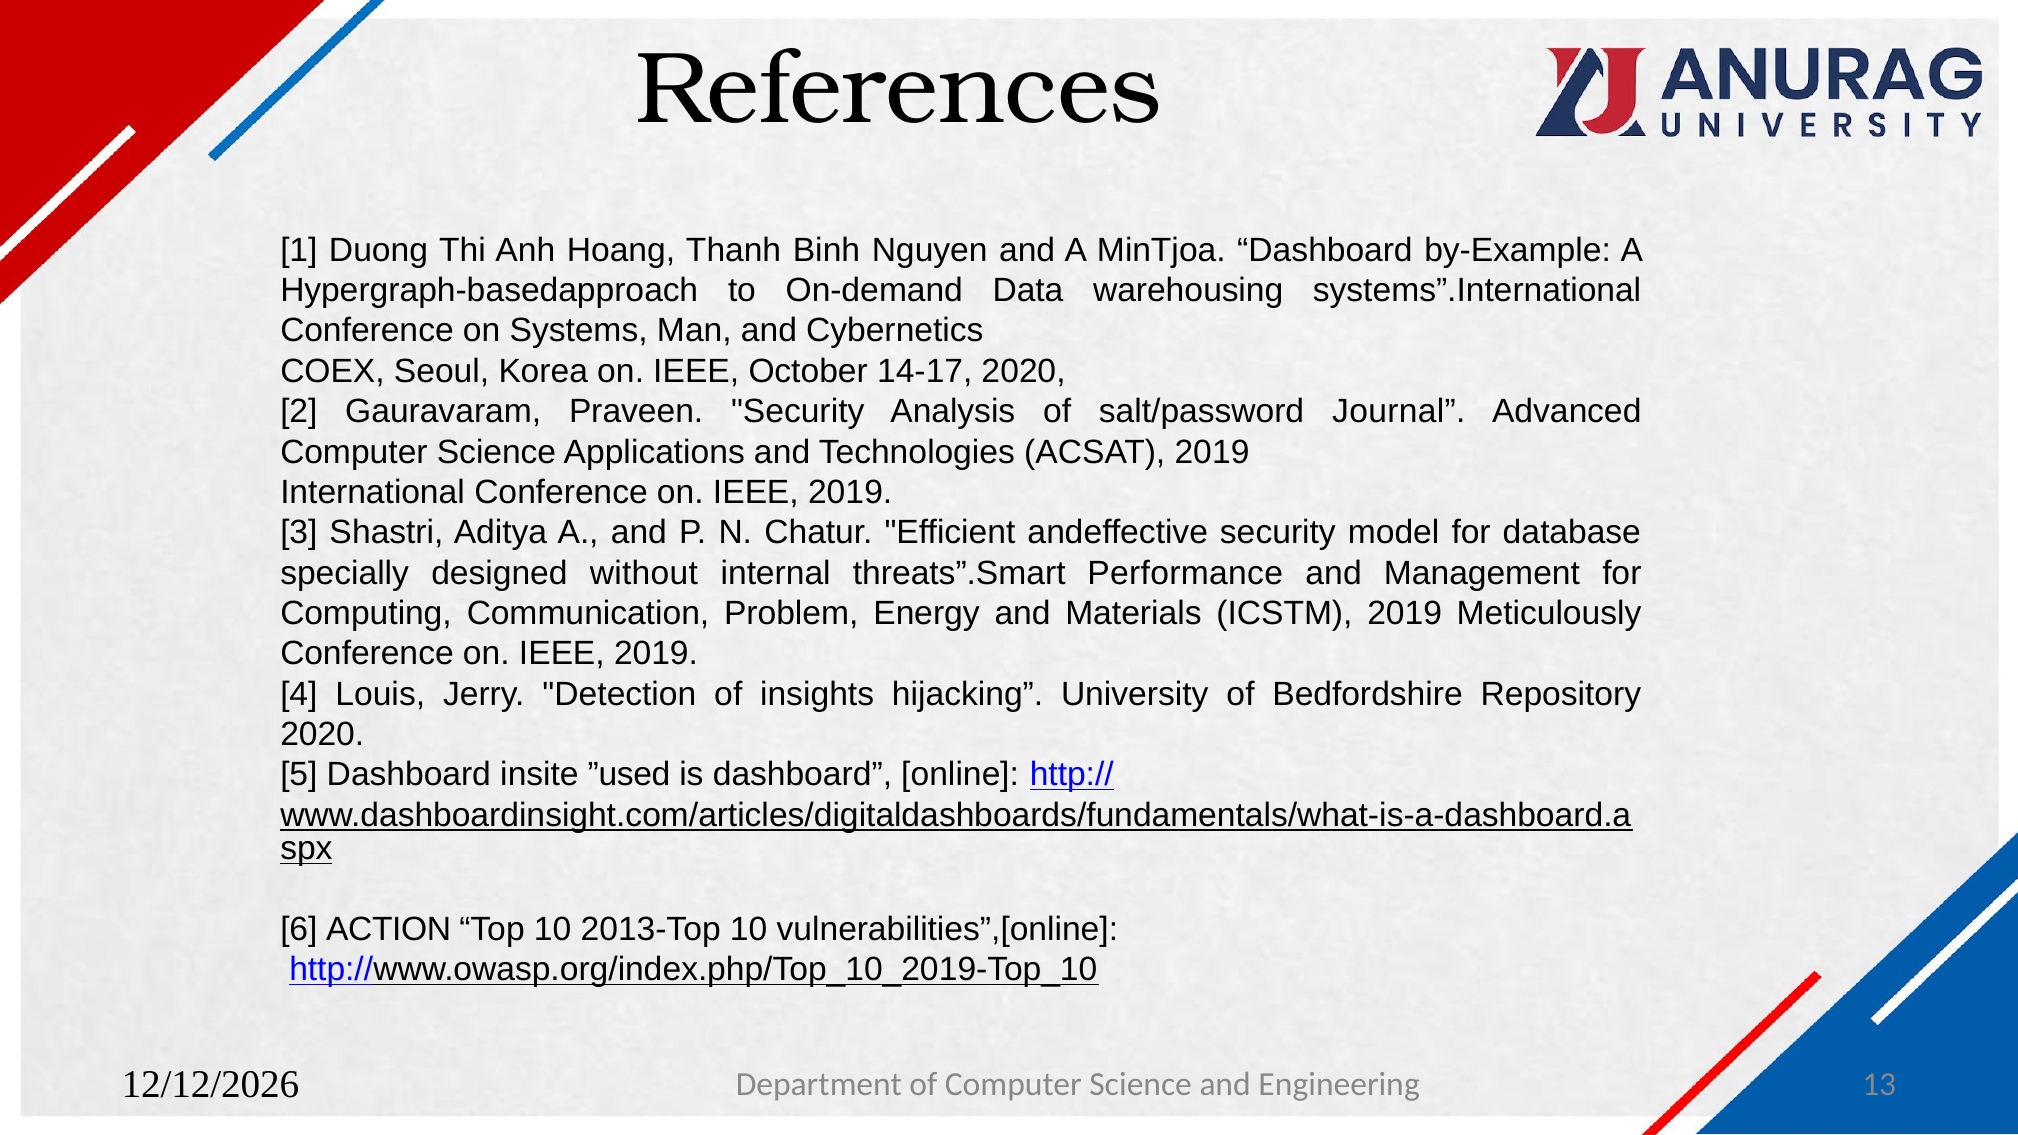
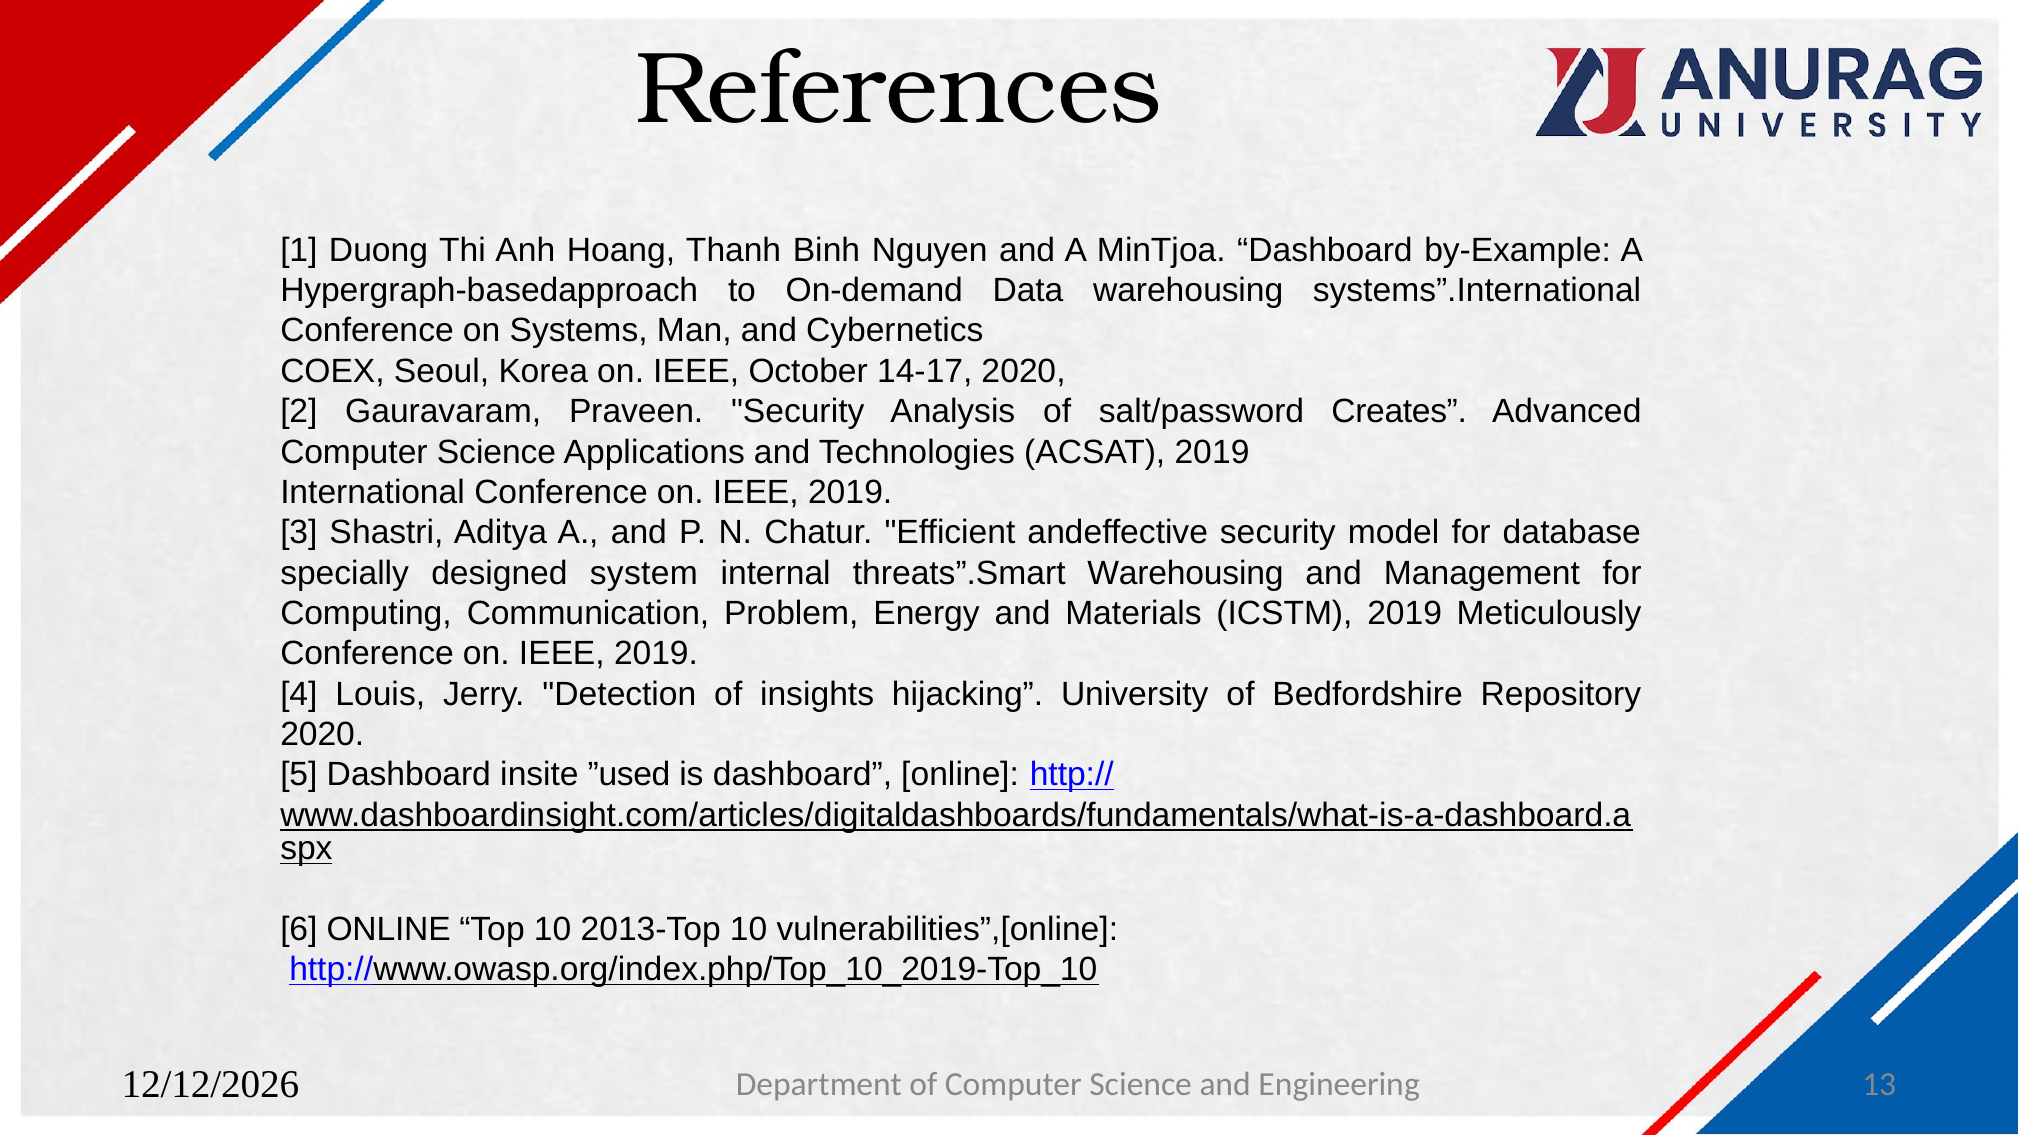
Journal: Journal -> Creates (1399, 412)
without: without -> system (644, 573)
threats”.Smart Performance: Performance -> Warehousing (1185, 573)
6 ACTION: ACTION -> ONLINE (389, 930)
